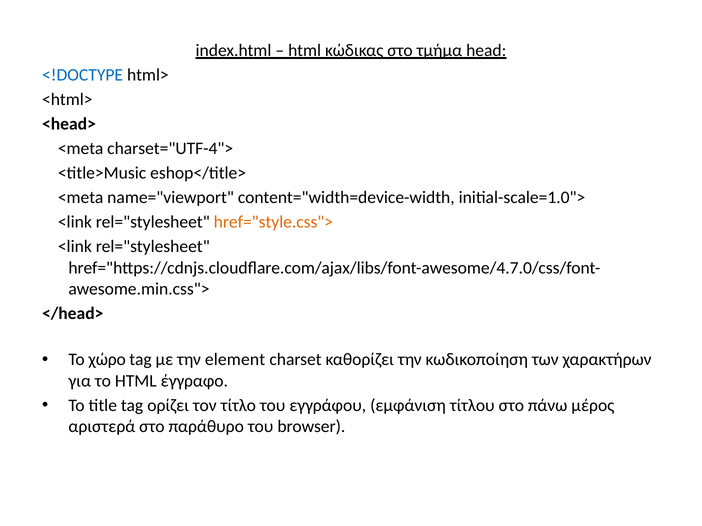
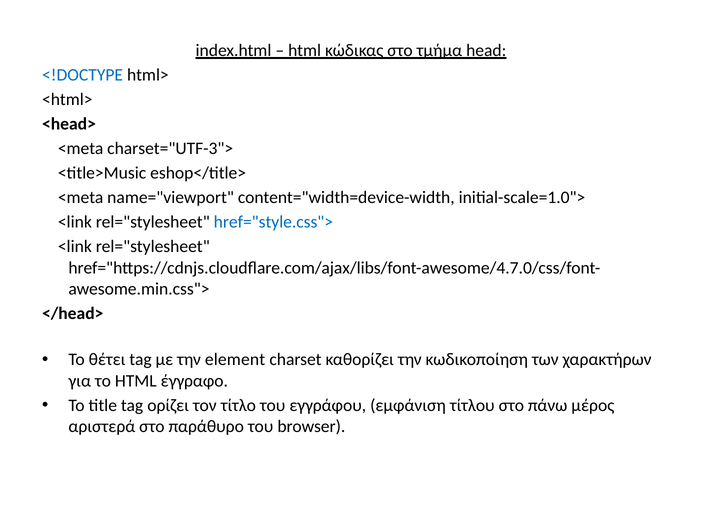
charset="UTF-4">: charset="UTF-4"> -> charset="UTF-3"> (170, 149)
href="style.css"> colour: orange -> blue (273, 222)
χώρο: χώρο -> θέτει (107, 360)
